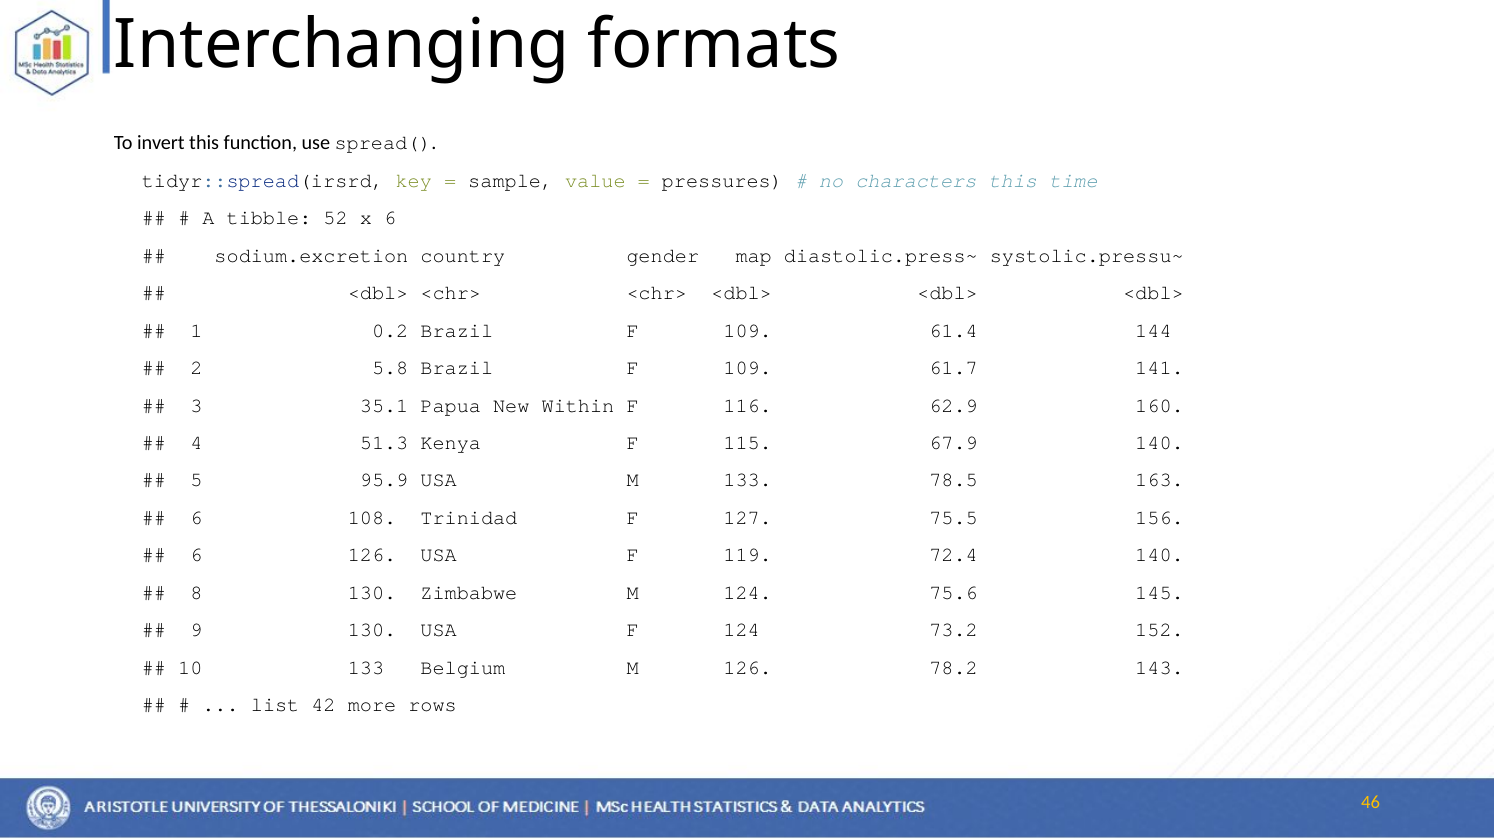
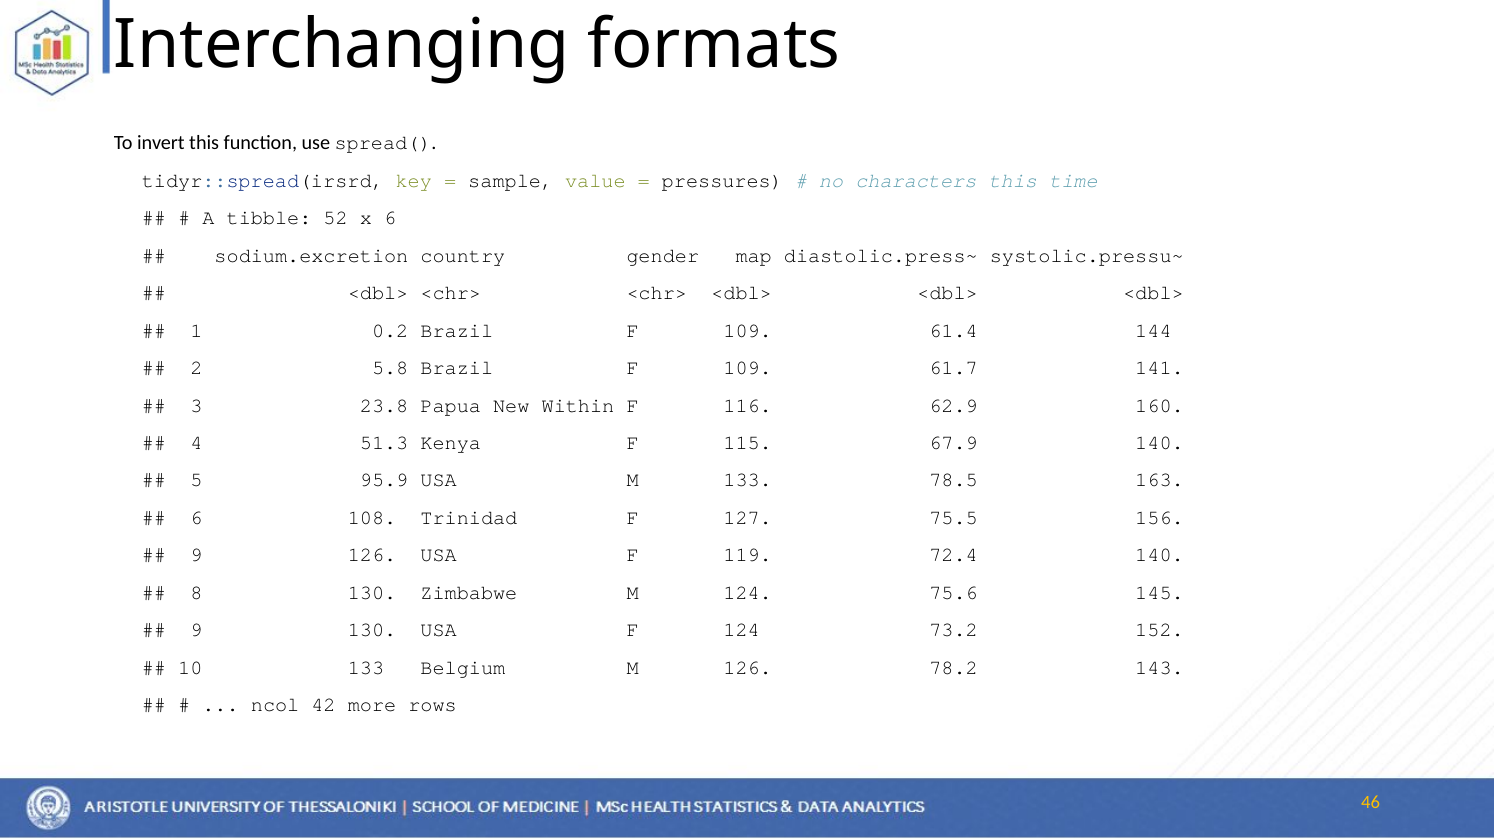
35.1: 35.1 -> 23.8 (384, 406)
6: 6 -> 9 (196, 555)
list: list -> ncol (275, 705)
